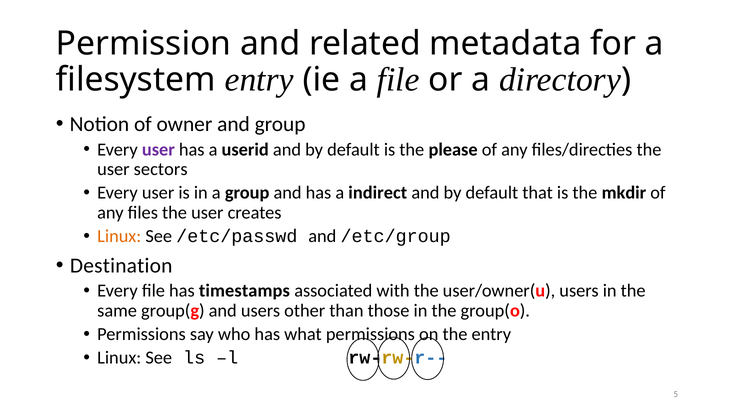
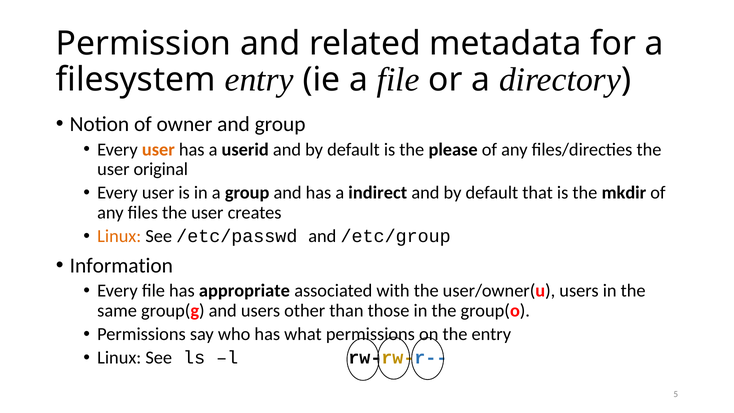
user colour: purple -> orange (158, 149)
sectors: sectors -> original (161, 169)
Destination: Destination -> Information (121, 265)
timestamps: timestamps -> appropriate (244, 291)
